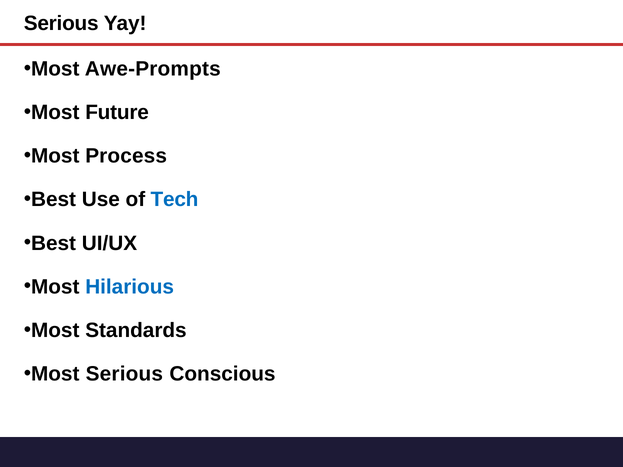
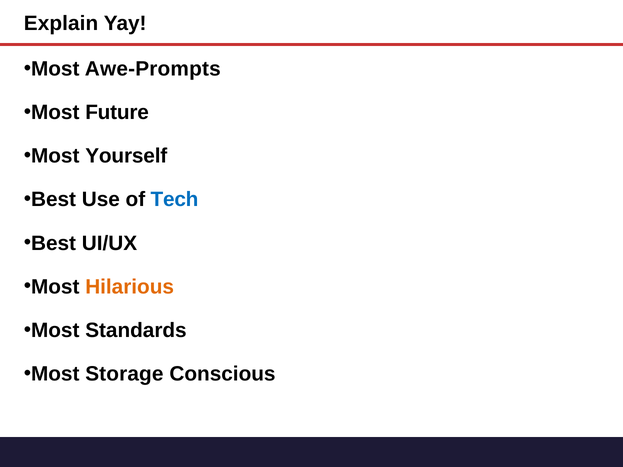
Serious: Serious -> Explain (61, 24)
Process: Process -> Yourself (126, 156)
Hilarious colour: blue -> orange (130, 287)
Most Serious: Serious -> Storage (124, 374)
